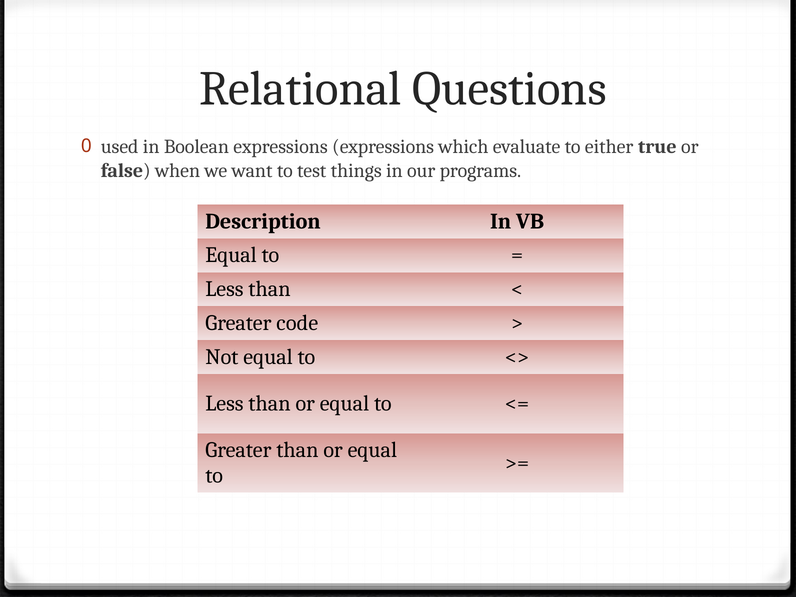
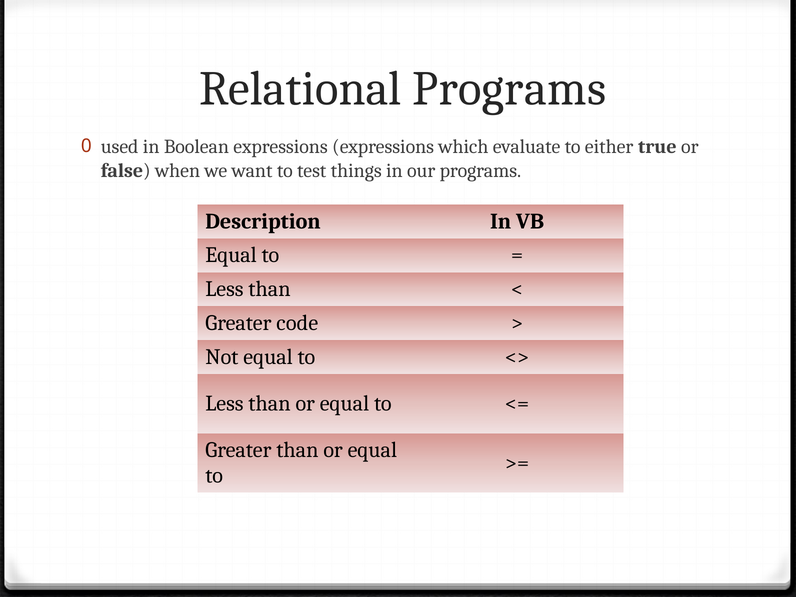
Relational Questions: Questions -> Programs (509, 89)
